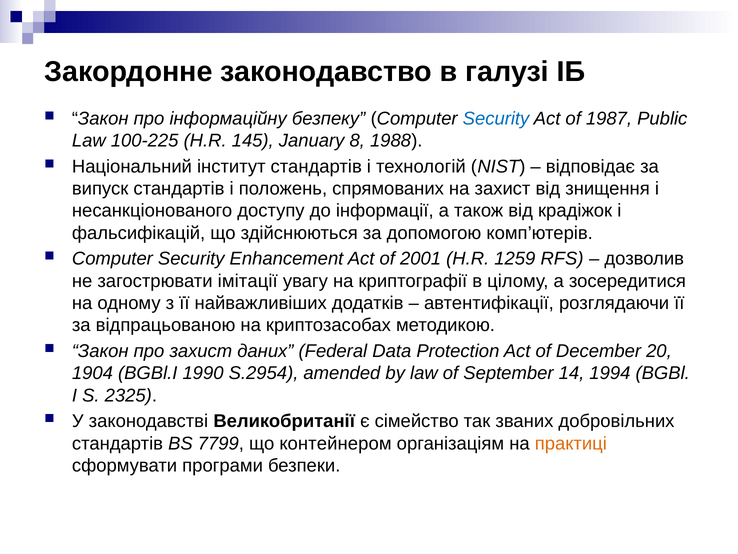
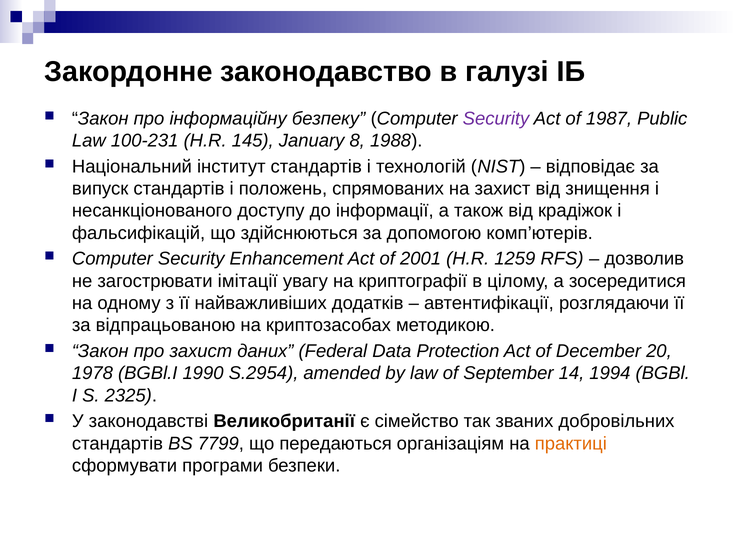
Security colour: blue -> purple (496, 118)
100-225: 100-225 -> 100-231 (145, 141)
1904: 1904 -> 1978 (92, 373)
контейнером: контейнером -> передаються (336, 443)
